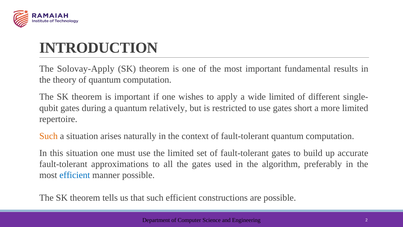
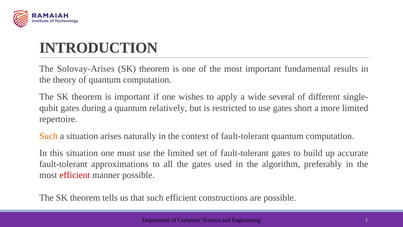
Solovay-Apply: Solovay-Apply -> Solovay-Arises (86, 69)
wide limited: limited -> several (282, 97)
efficient colour: blue -> red (75, 175)
